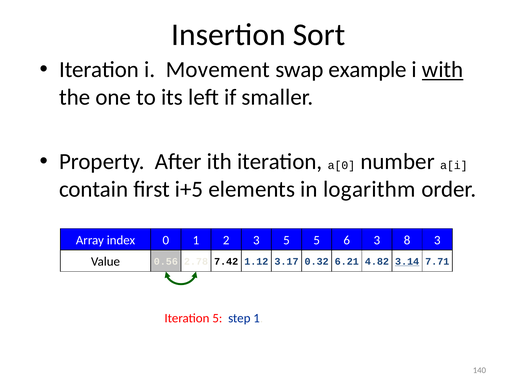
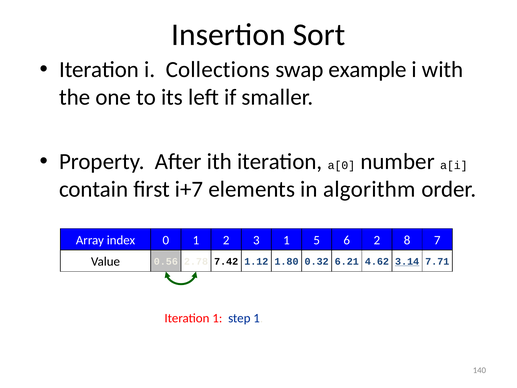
Movement: Movement -> Collections (218, 70)
with underline: present -> none (443, 70)
i+5: i+5 -> i+7 (189, 189)
logarithm: logarithm -> algorithm (369, 189)
3 5: 5 -> 1 (286, 240)
6 3: 3 -> 2 (377, 240)
8 3: 3 -> 7 (437, 240)
4.82: 4.82 -> 4.62 (377, 261)
3.17: 3.17 -> 1.80 (286, 261)
Iteration 5: 5 -> 1 (217, 318)
